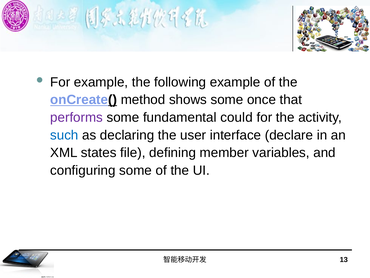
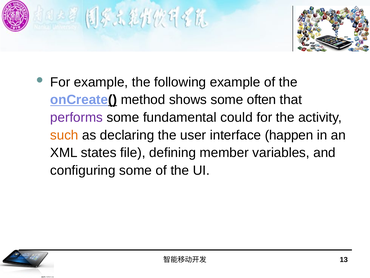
once: once -> often (262, 100)
such colour: blue -> orange (64, 135)
declare: declare -> happen (289, 135)
